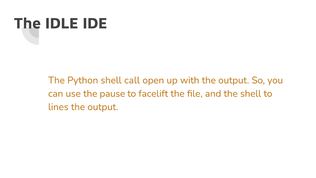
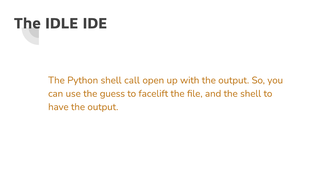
pause: pause -> guess (112, 93)
lines: lines -> have (58, 107)
